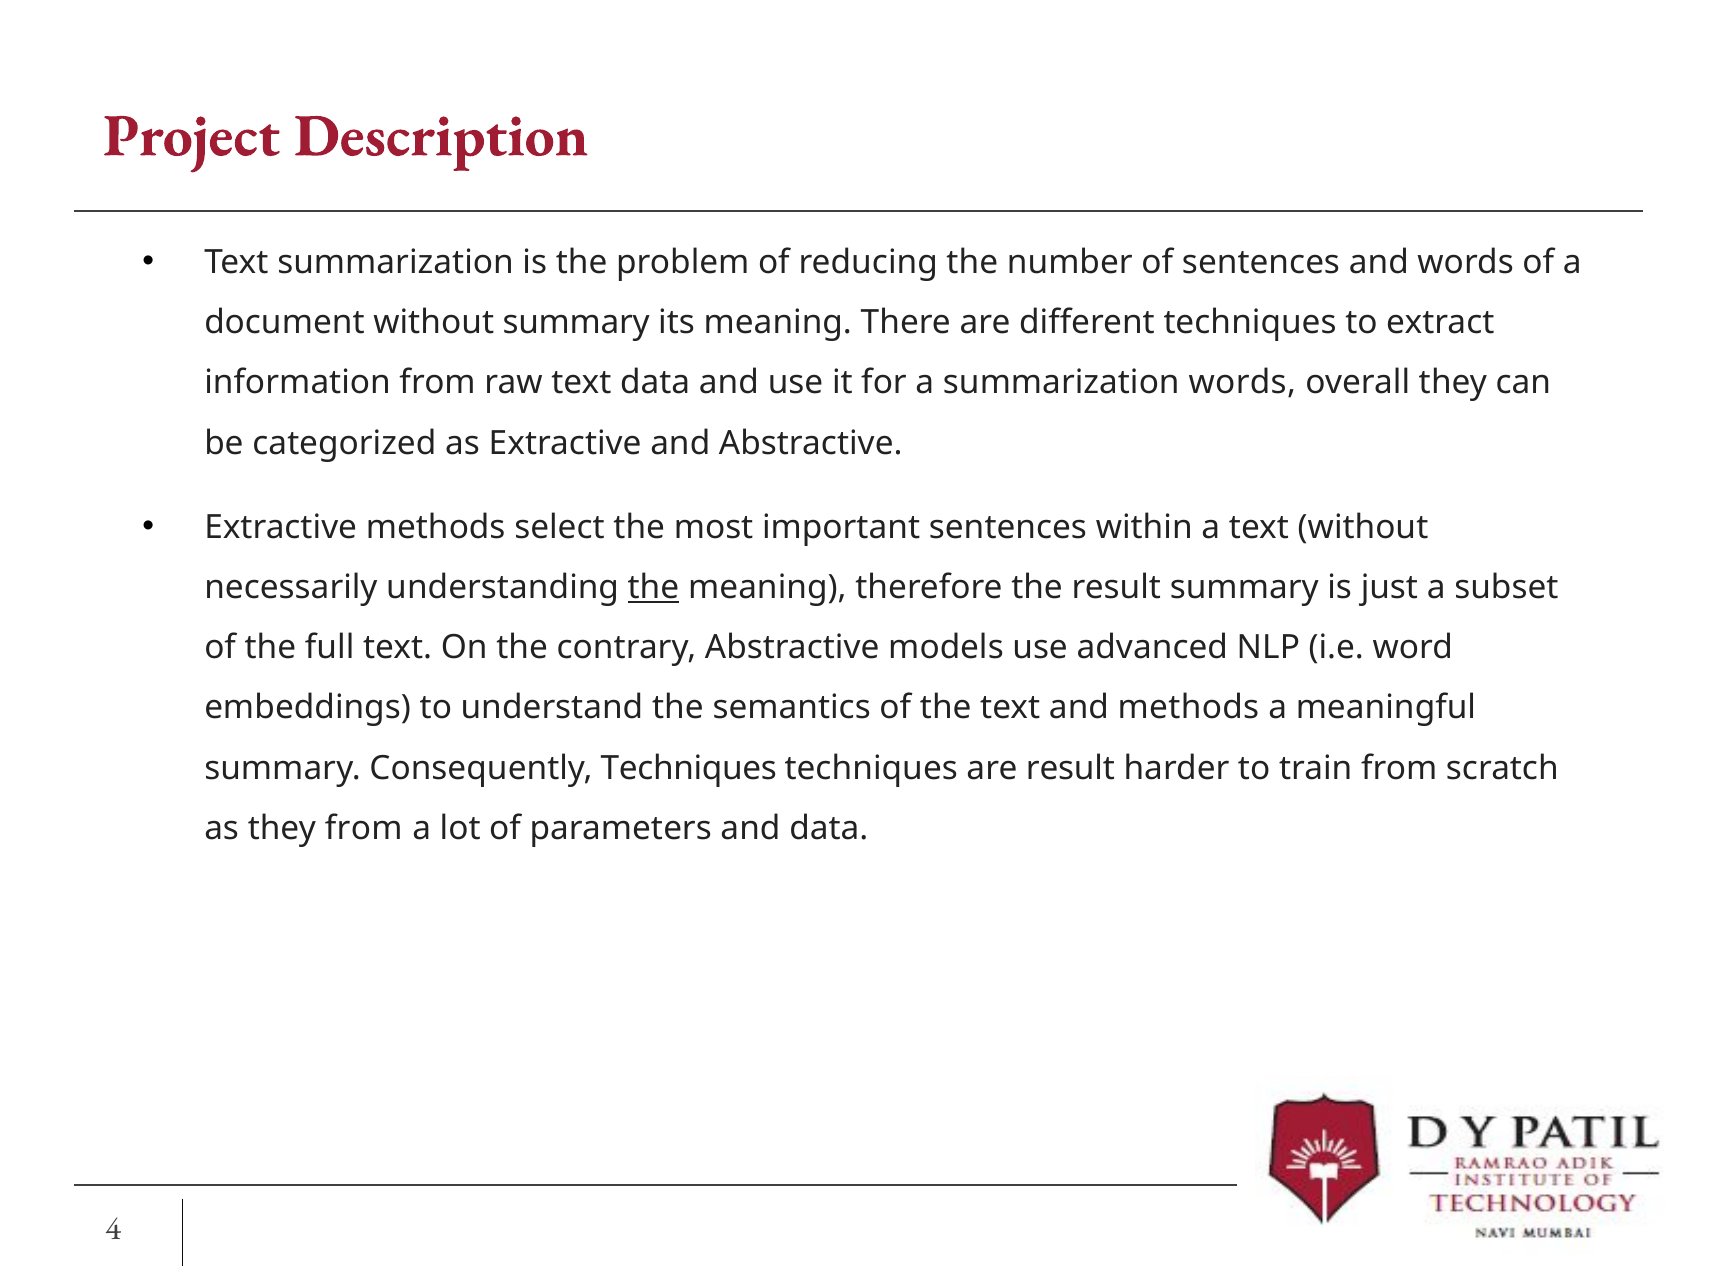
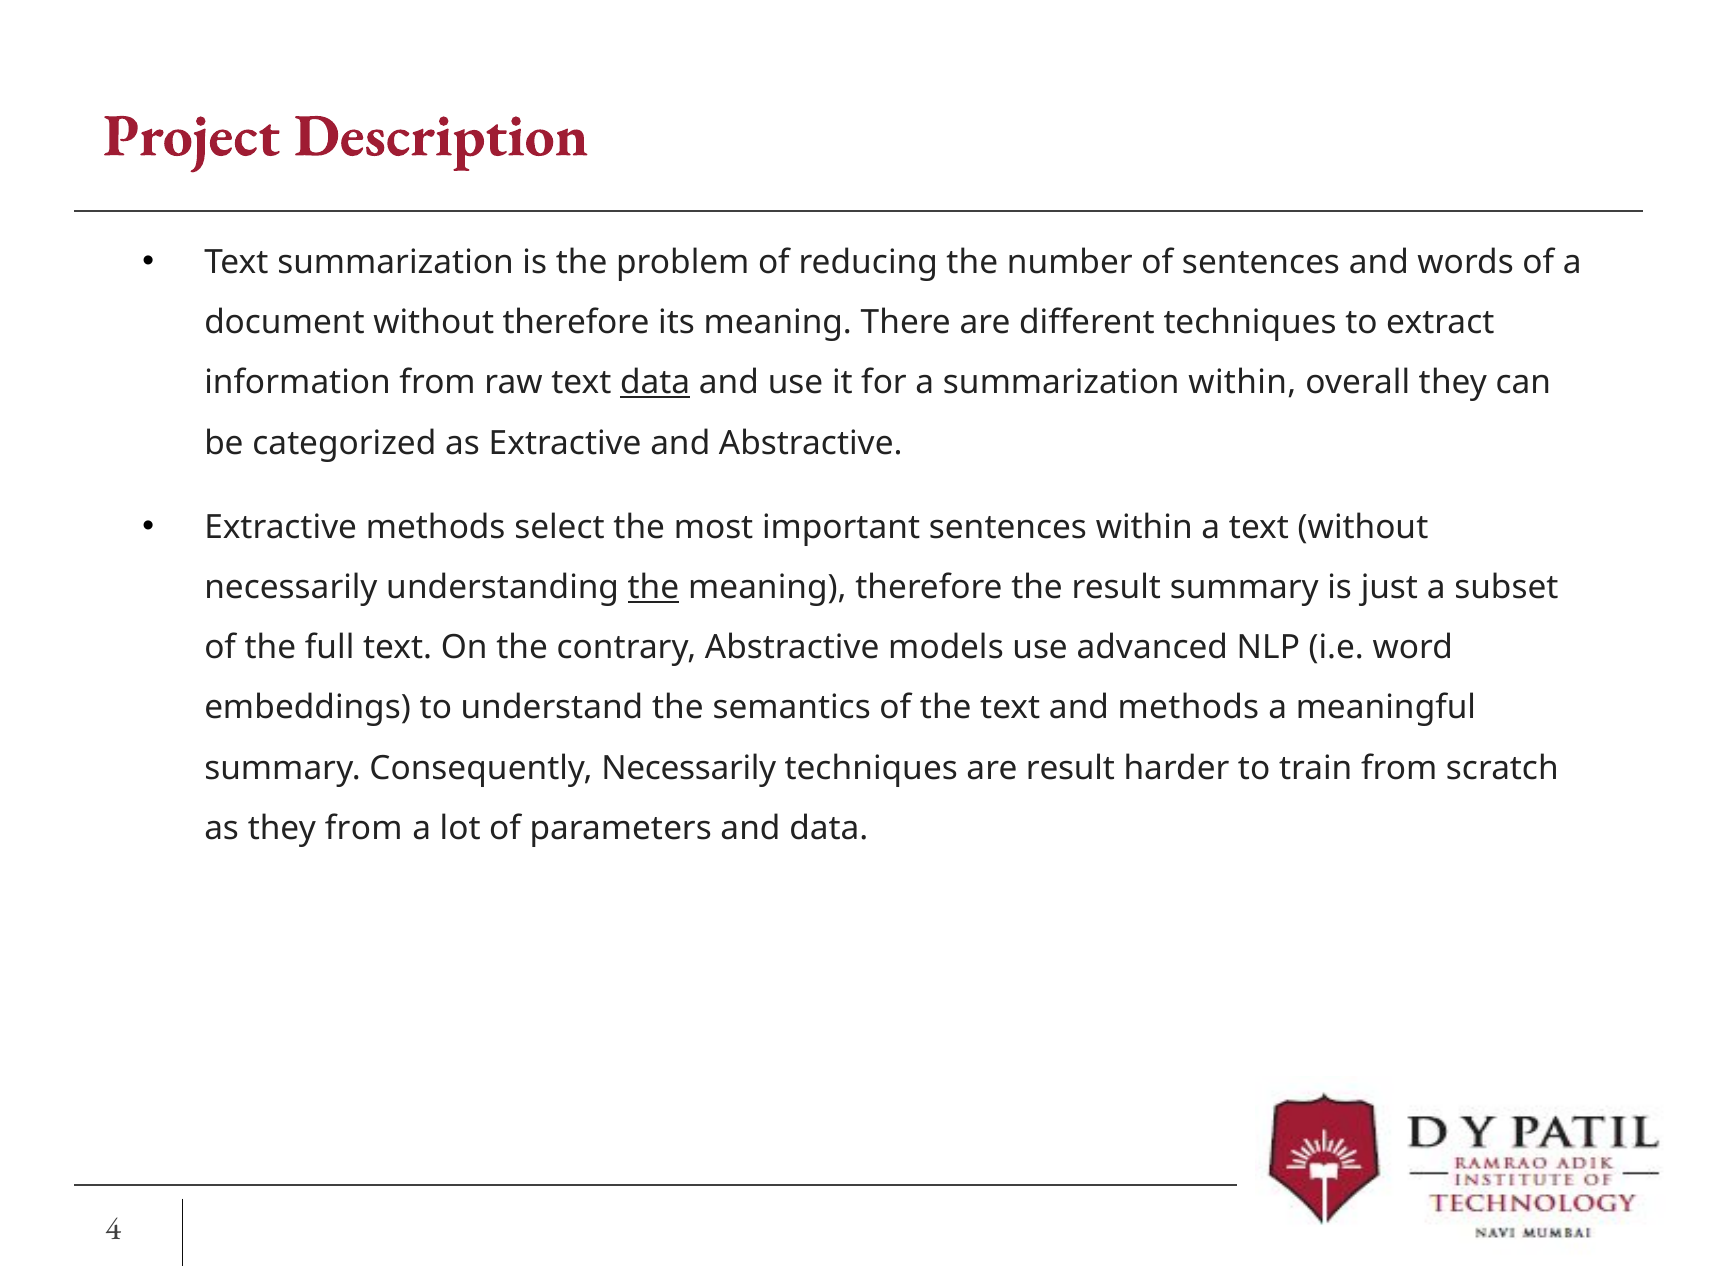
without summary: summary -> therefore (576, 323)
data underline: none -> present (655, 383)
summarization words: words -> within (1242, 383)
Consequently Techniques: Techniques -> Necessarily (689, 768)
